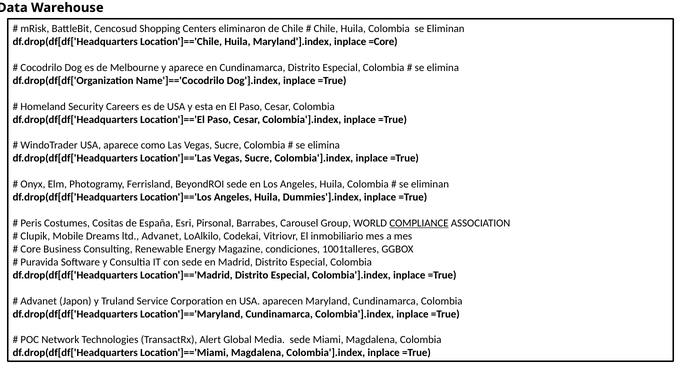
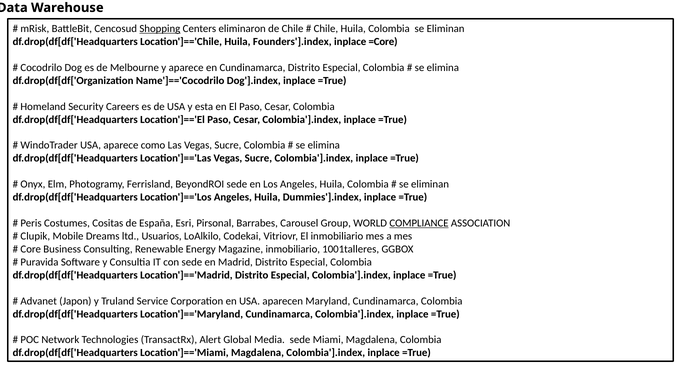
Shopping underline: none -> present (160, 29)
Maryland'].index: Maryland'].index -> Founders'].index (292, 42)
ltd Advanet: Advanet -> Usuarios (162, 236)
Magazine condiciones: condiciones -> inmobiliario (293, 249)
